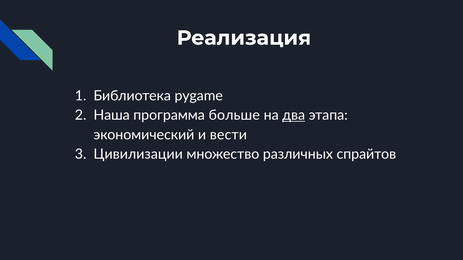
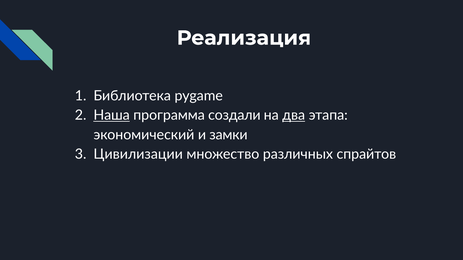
Наша underline: none -> present (112, 115)
больше: больше -> создали (234, 115)
вести: вести -> замки (229, 135)
